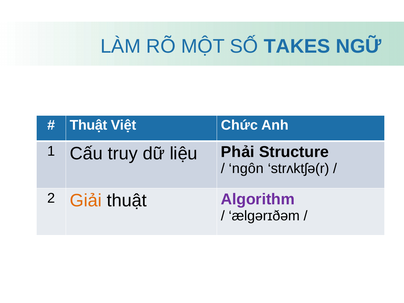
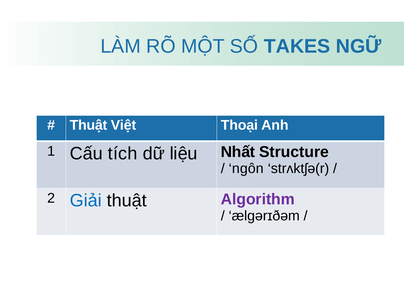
Chức: Chức -> Thoại (239, 125)
truy: truy -> tích (123, 153)
Phải: Phải -> Nhất (238, 152)
Giải colour: orange -> blue (86, 201)
